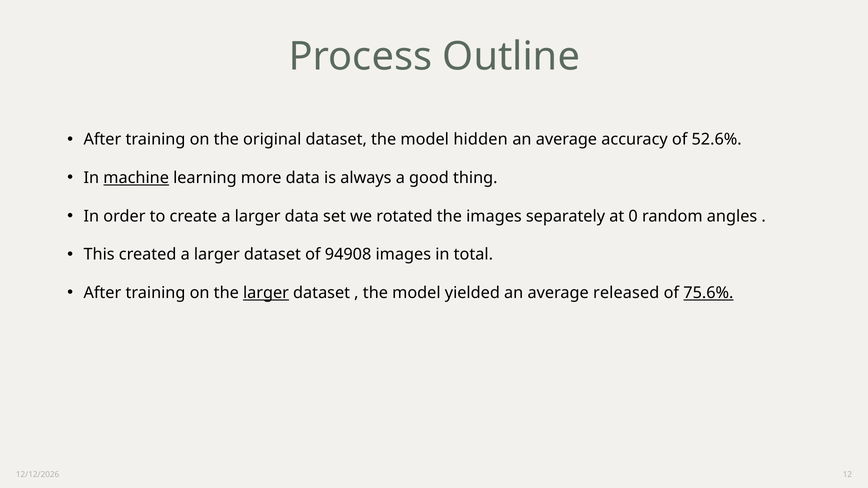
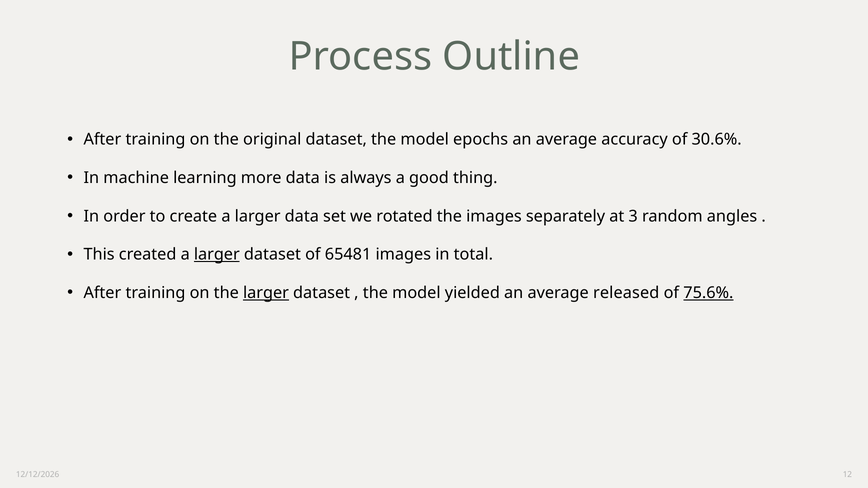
hidden: hidden -> epochs (481, 140)
52.6%: 52.6% -> 30.6% (717, 140)
machine underline: present -> none (136, 178)
0: 0 -> 3 (633, 216)
larger underline: none -> present (217, 255)
94908: 94908 -> 65481 (348, 255)
